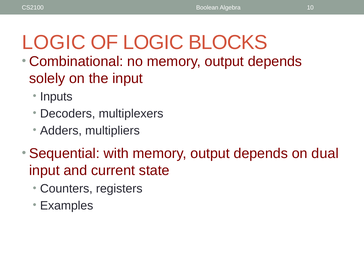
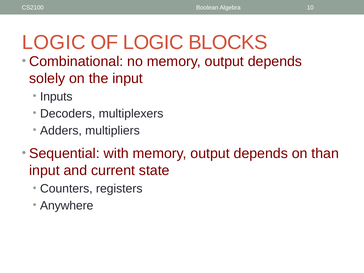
dual: dual -> than (325, 153)
Examples: Examples -> Anywhere (67, 206)
